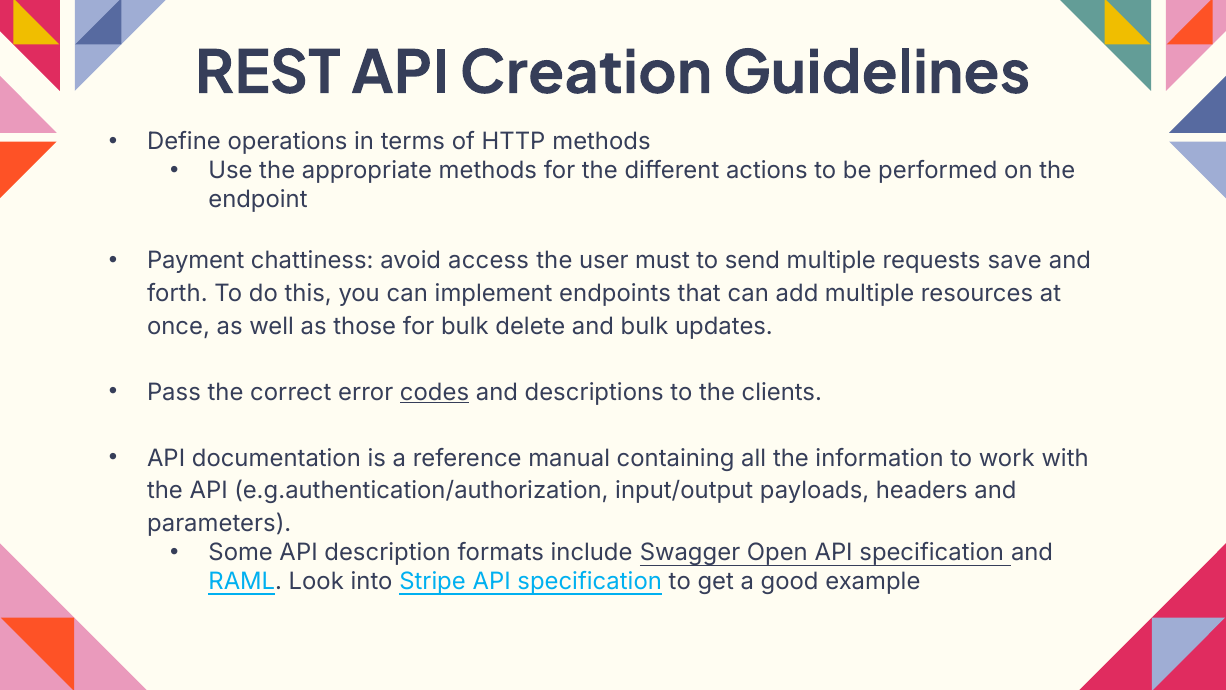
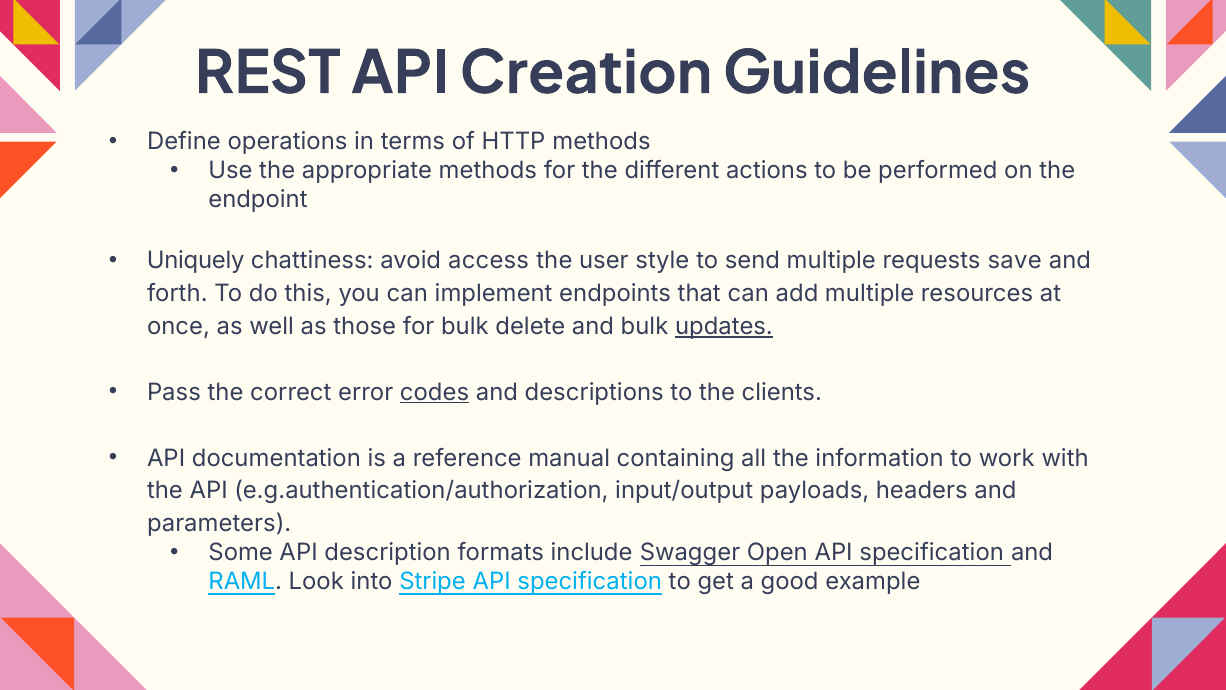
Payment: Payment -> Uniquely (196, 261)
must: must -> style (662, 261)
updates underline: none -> present (724, 326)
